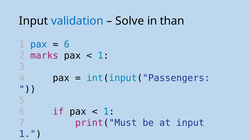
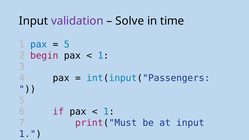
validation colour: blue -> purple (77, 21)
than: than -> time (172, 21)
6: 6 -> 5 (67, 44)
marks: marks -> begin (44, 56)
